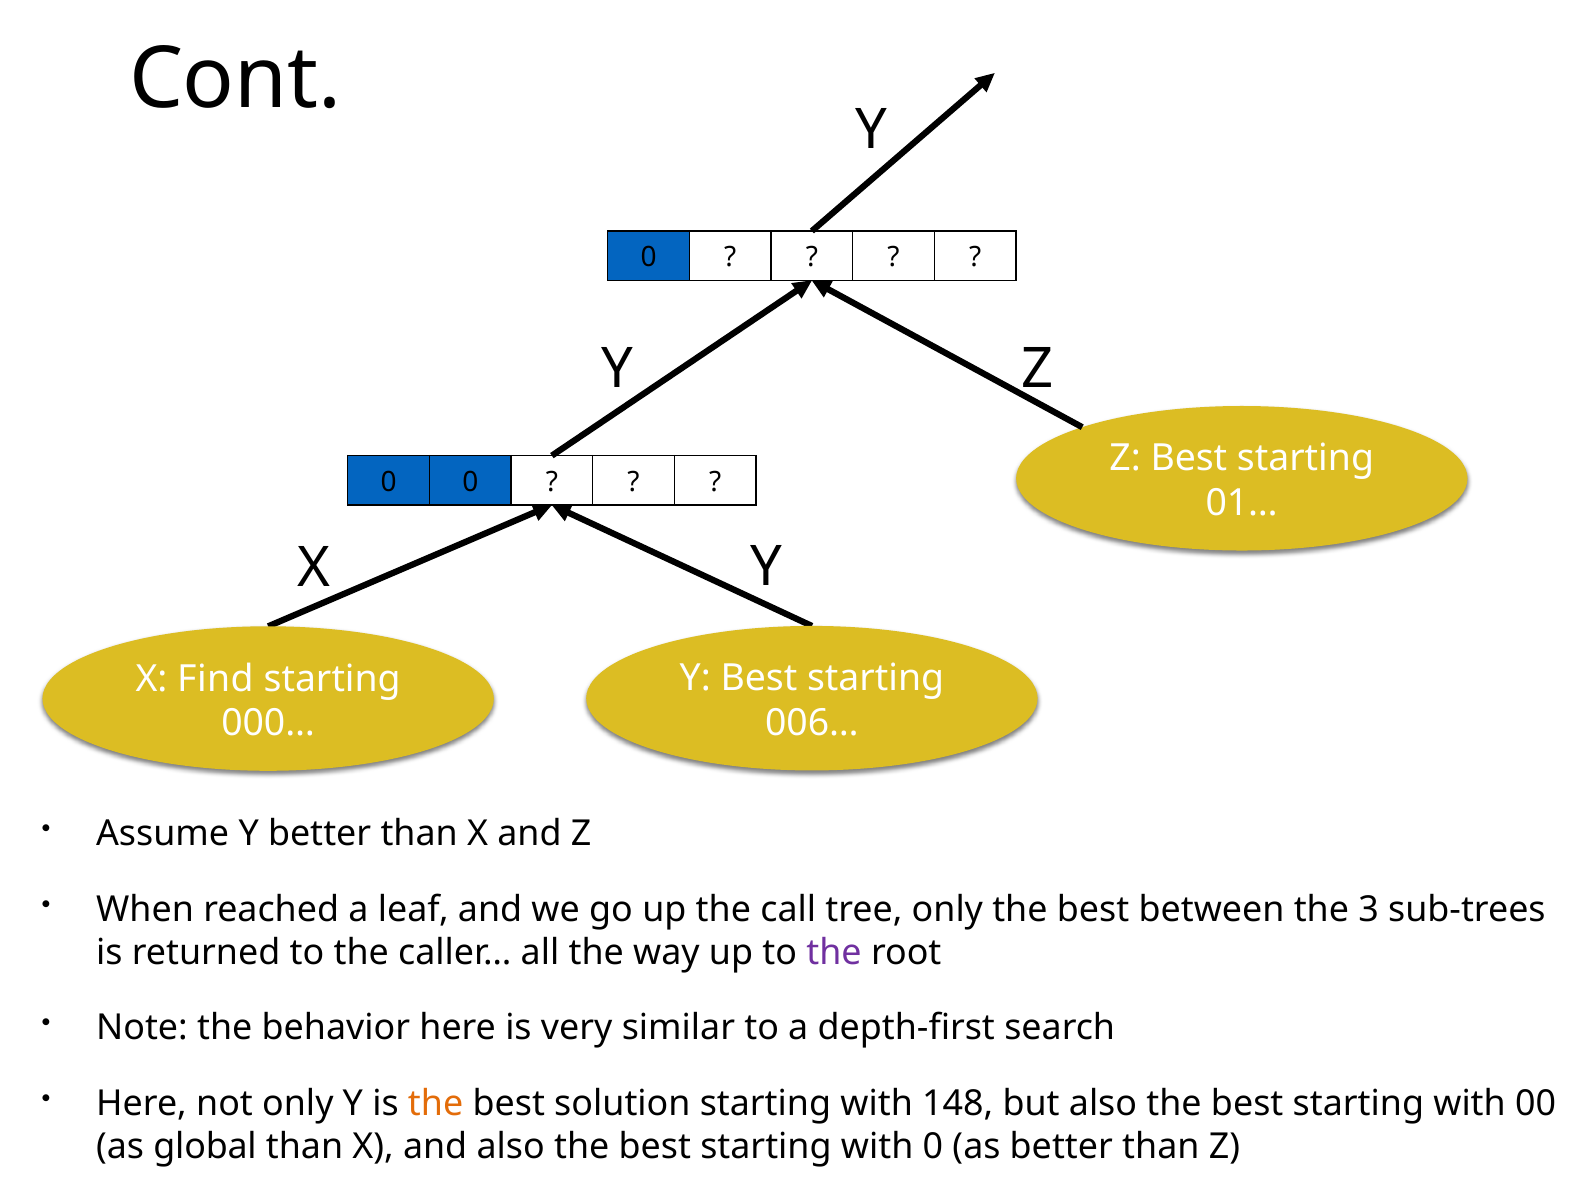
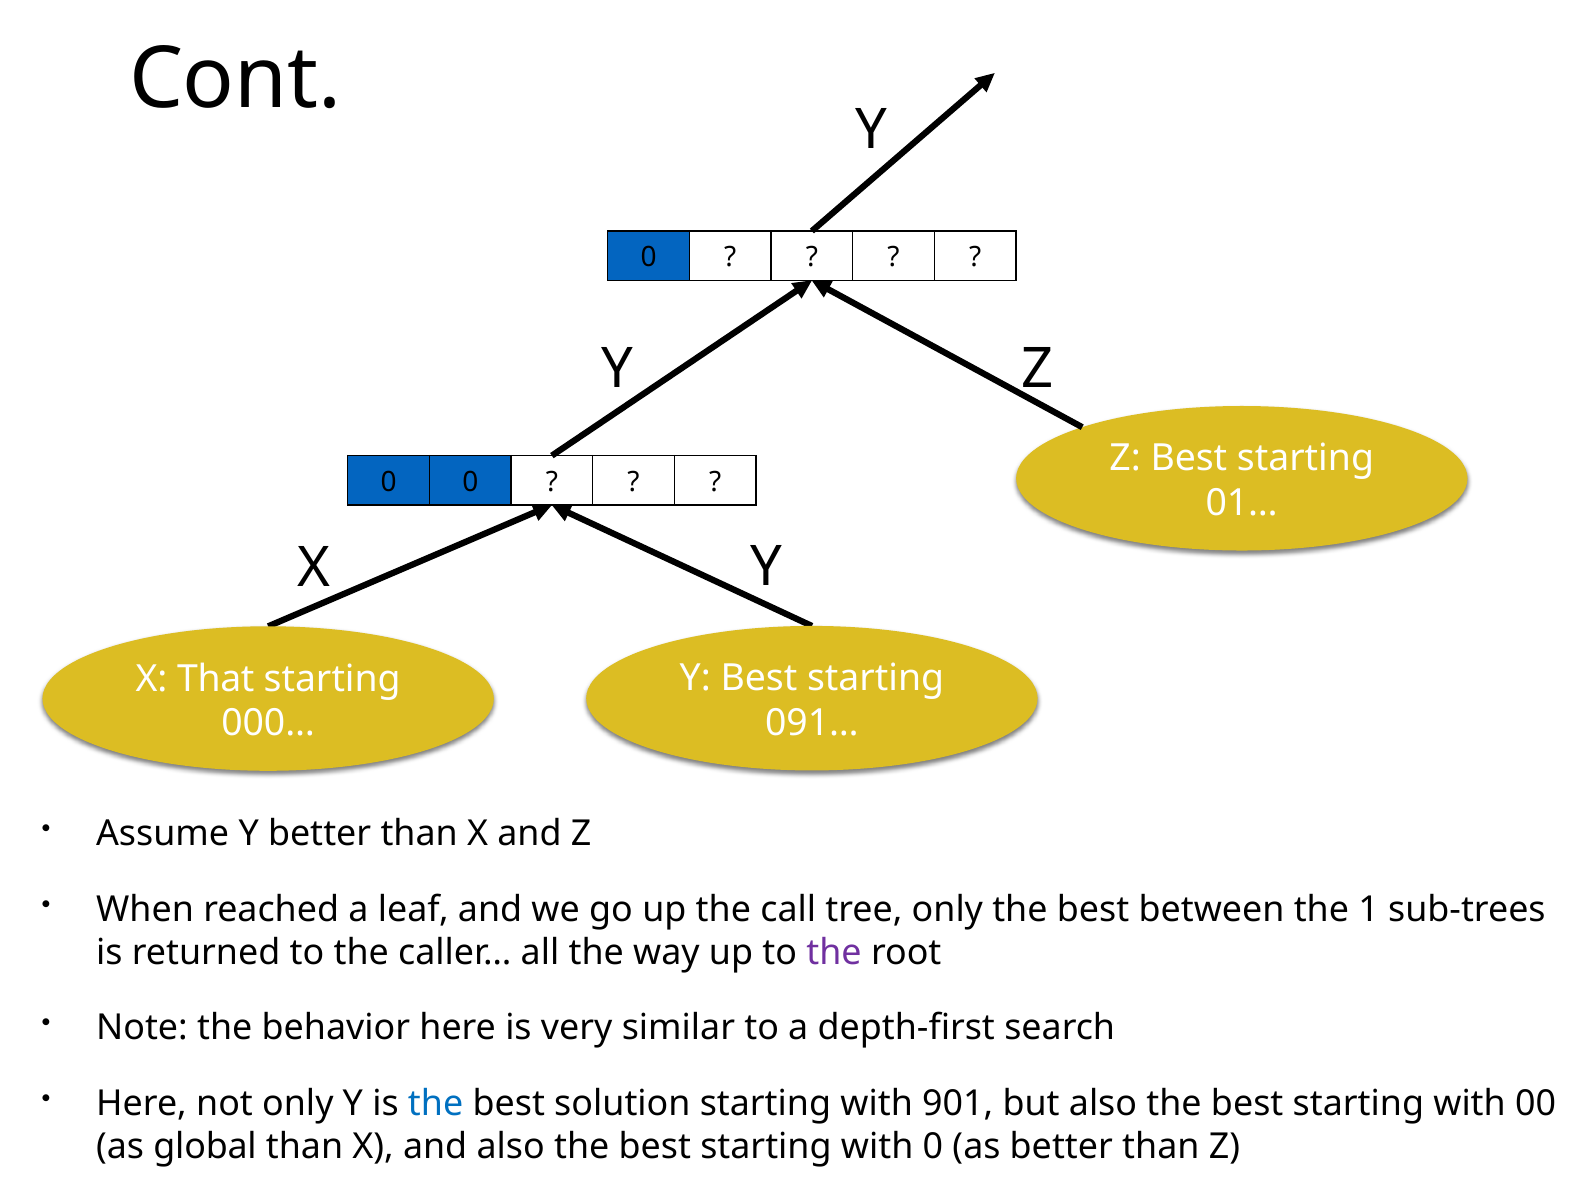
Find: Find -> That (216, 679)
006…: 006… -> 091… (812, 723)
3: 3 -> 1 (1369, 910)
the colour: orange -> blue (436, 1104)
148: 148 -> 901 (958, 1104)
